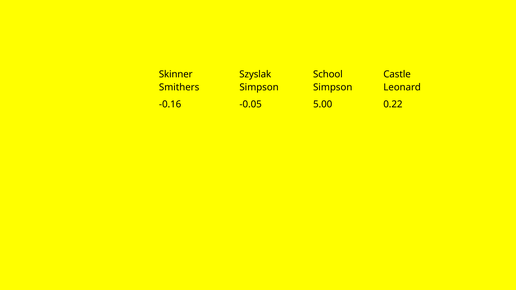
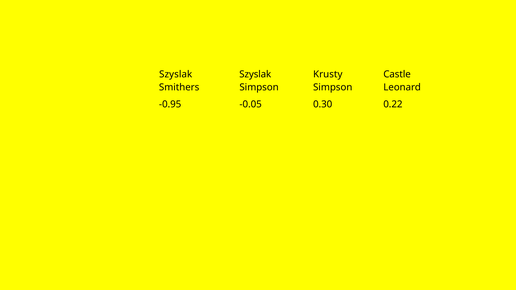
Skinner: Skinner -> Szyslak (176, 74)
School: School -> Krusty (328, 74)
-0.16: -0.16 -> -0.95 (170, 104)
5.00: 5.00 -> 0.30 (323, 104)
